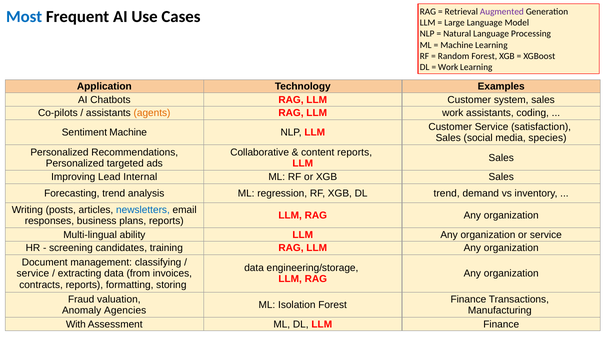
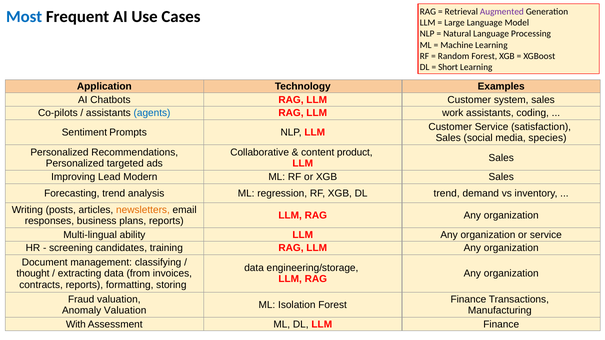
Work: Work -> Short (448, 67)
agents colour: orange -> blue (152, 113)
Sentiment Machine: Machine -> Prompts (128, 133)
content reports: reports -> product (355, 152)
Internal: Internal -> Modern (140, 177)
newsletters colour: blue -> orange (143, 210)
service: service -> thought (33, 274)
Anomaly Agencies: Agencies -> Valuation (125, 311)
